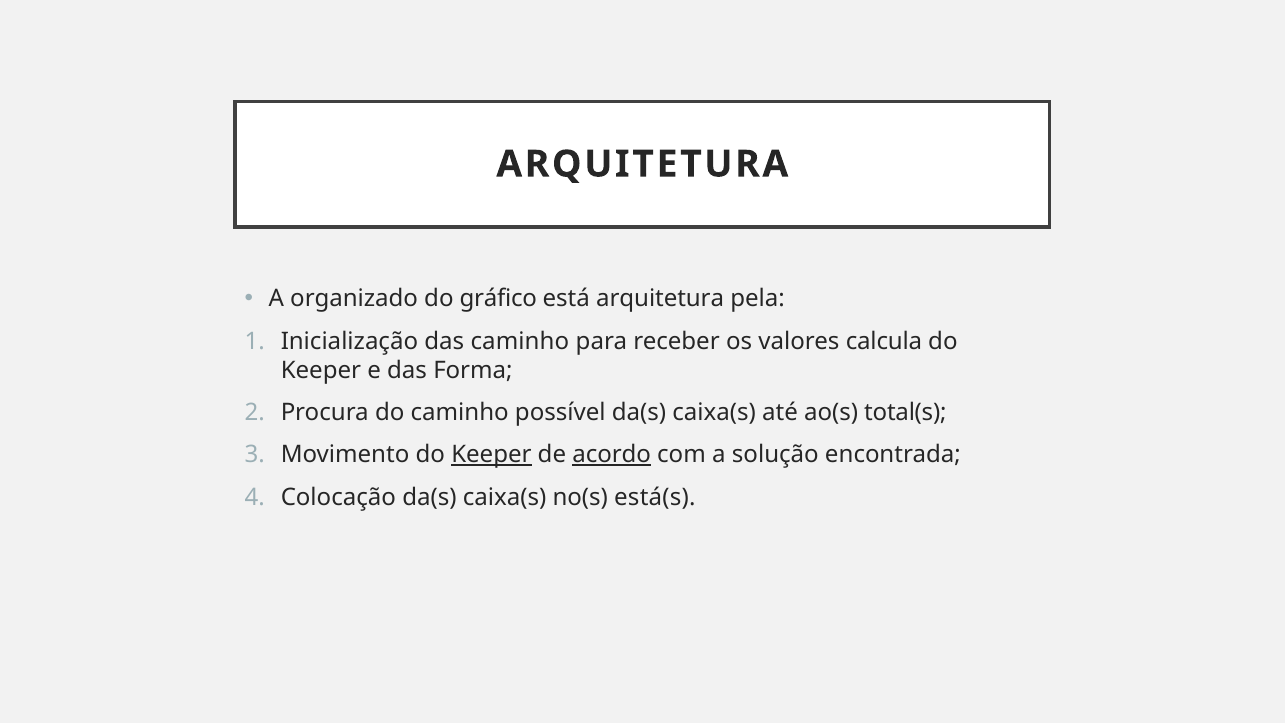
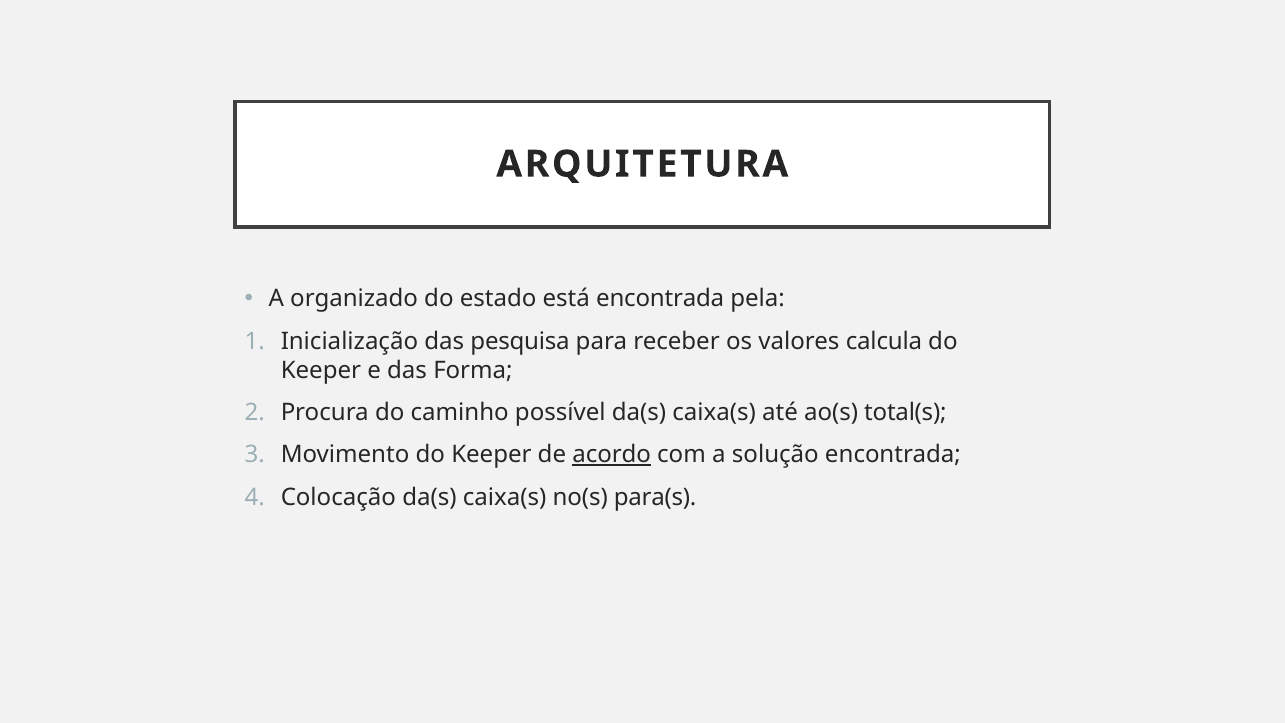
gráfico: gráfico -> estado (498, 299)
está arquitetura: arquitetura -> encontrada (660, 299)
das caminho: caminho -> pesquisa (520, 341)
Keeper underline: present -> none (491, 455)
está(s: está(s -> para(s (655, 497)
